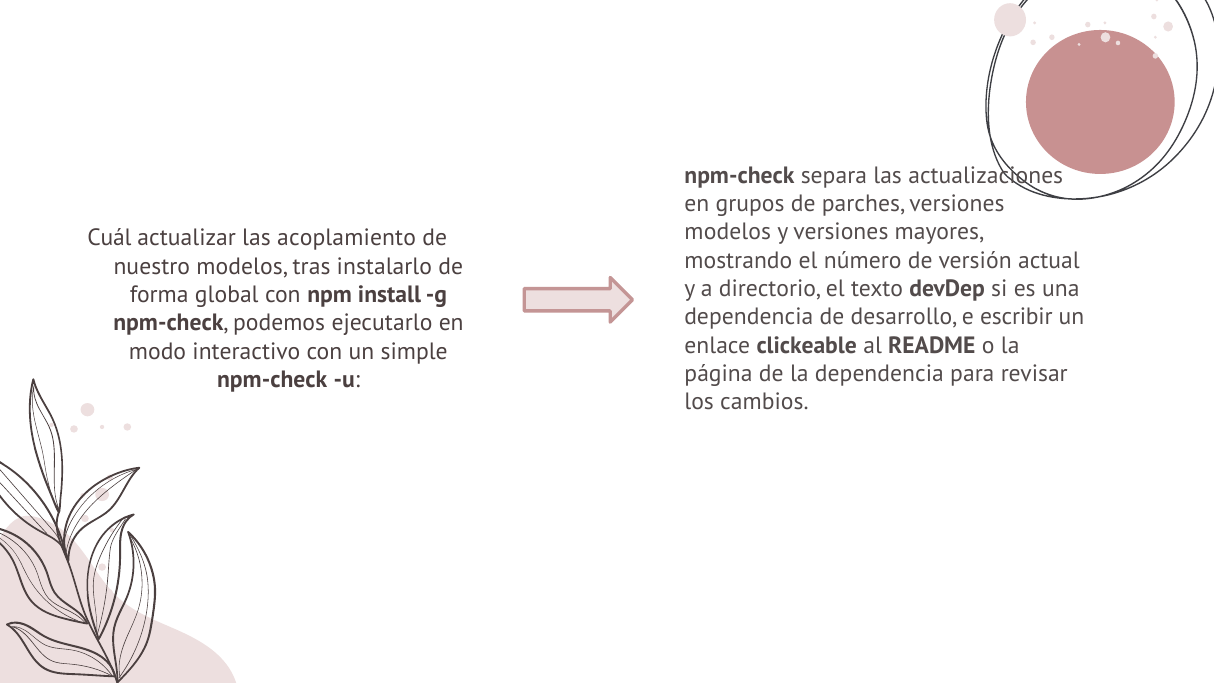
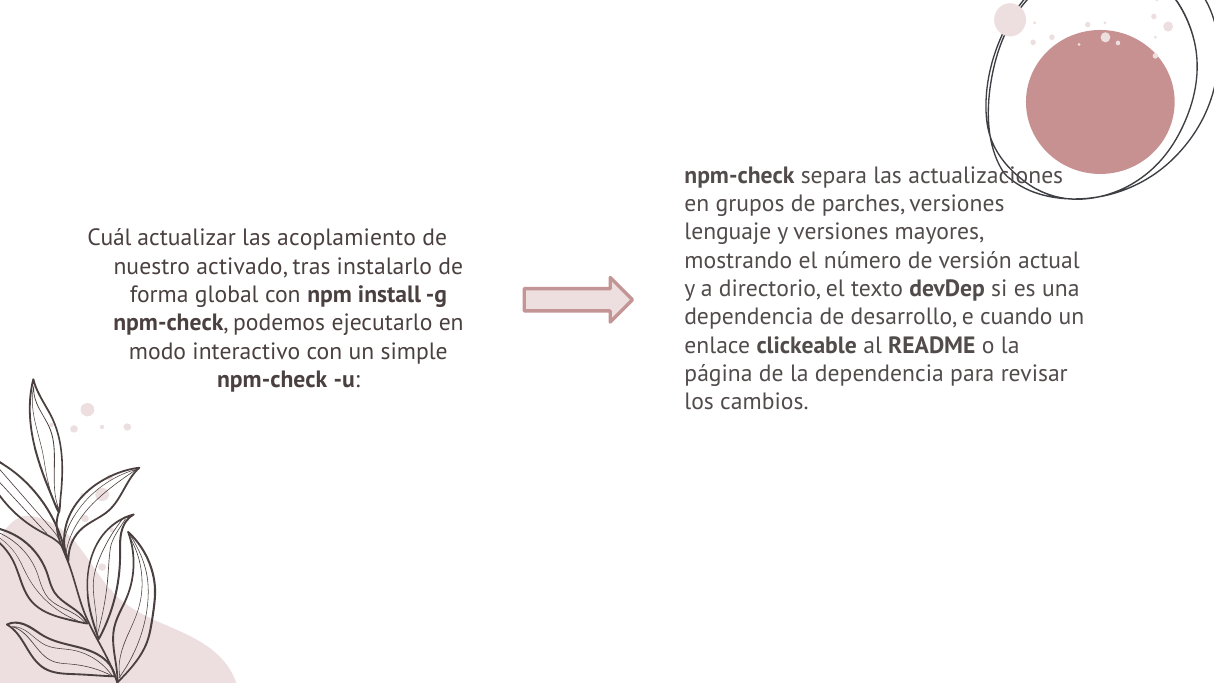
modelos: modelos -> lenguaje (728, 232)
nuestro modelos: modelos -> activado (242, 266)
escribir: escribir -> cuando (1016, 317)
